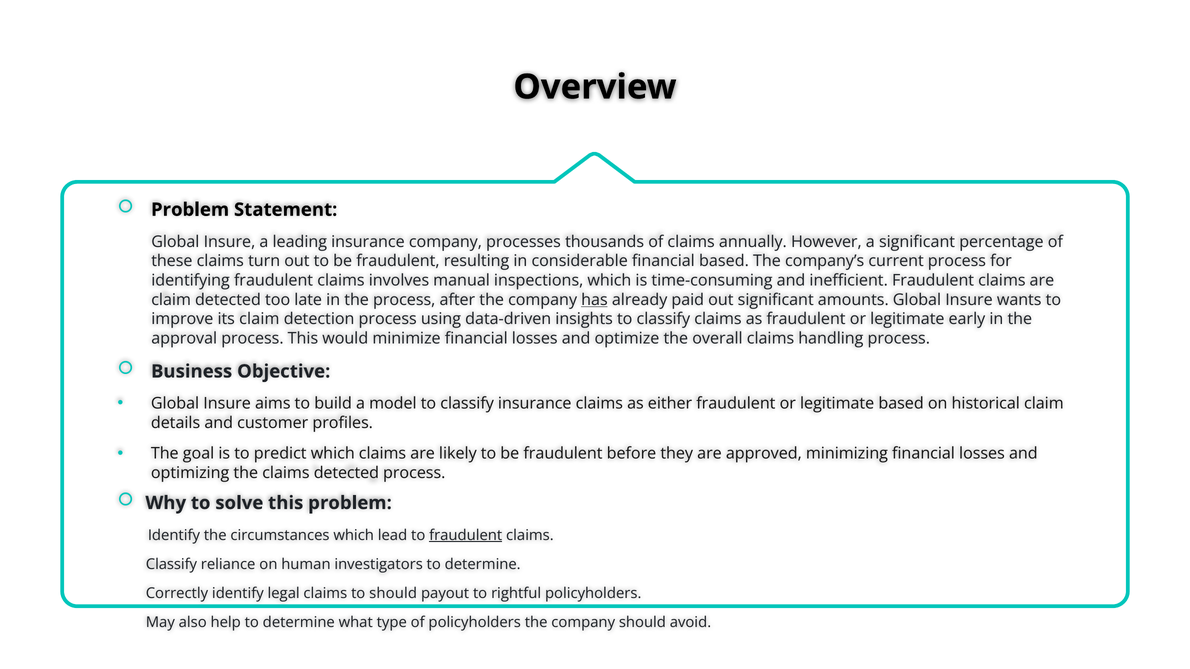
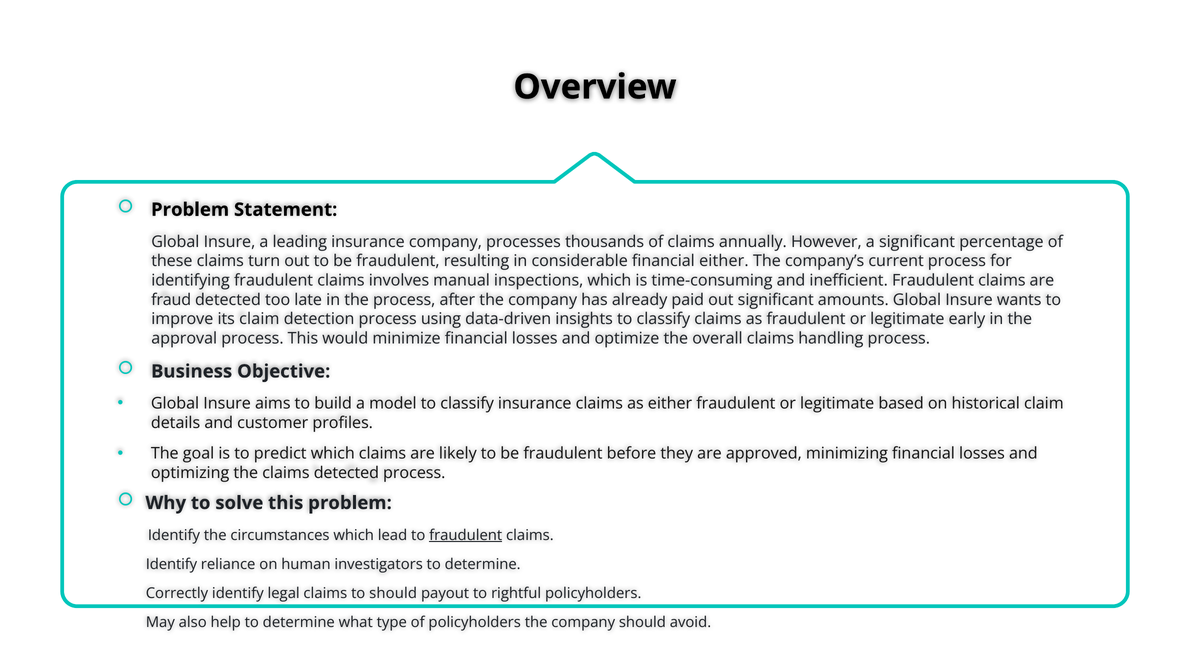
financial based: based -> either (724, 261)
claim: claim -> fraud (171, 300)
has underline: present -> none (594, 300)
Classify: Classify -> Identify (171, 565)
